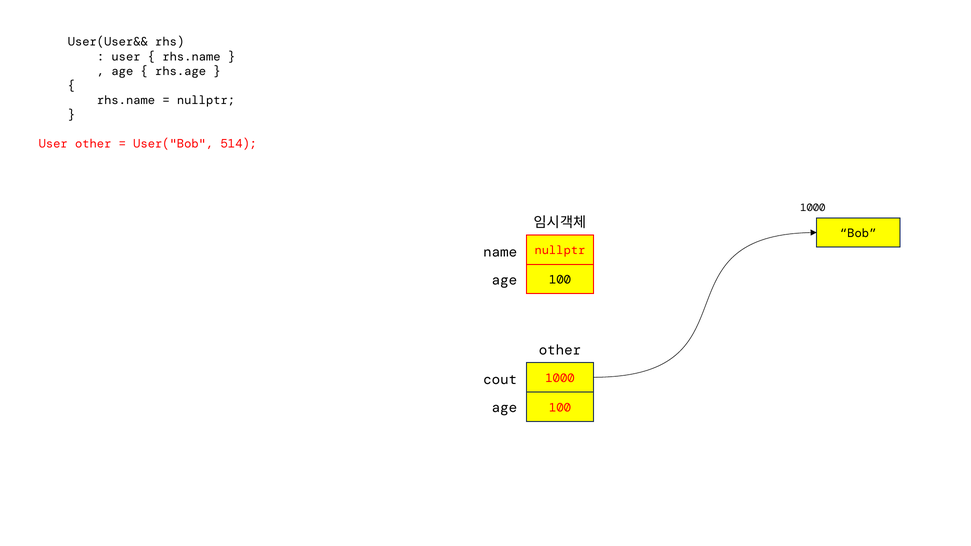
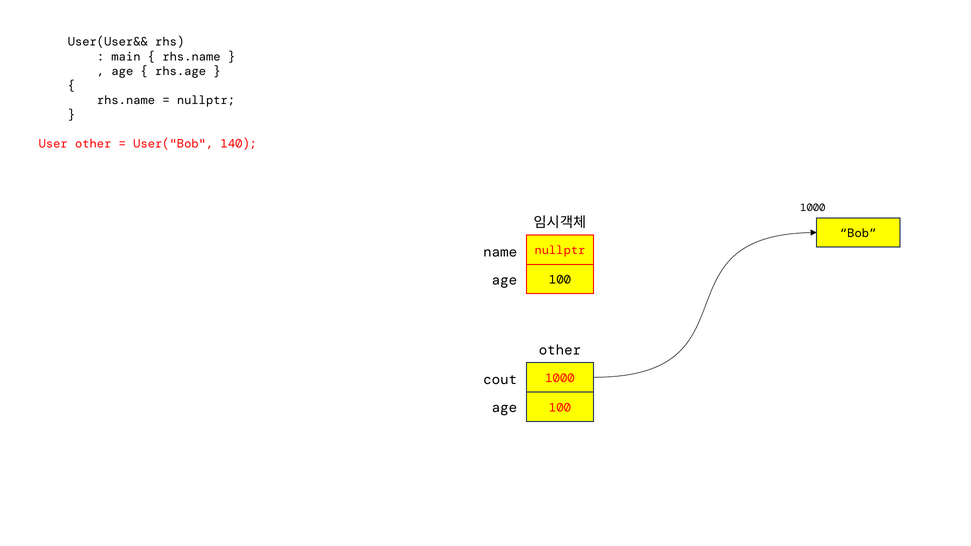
user: user -> main (126, 57)
514: 514 -> 140 (239, 144)
